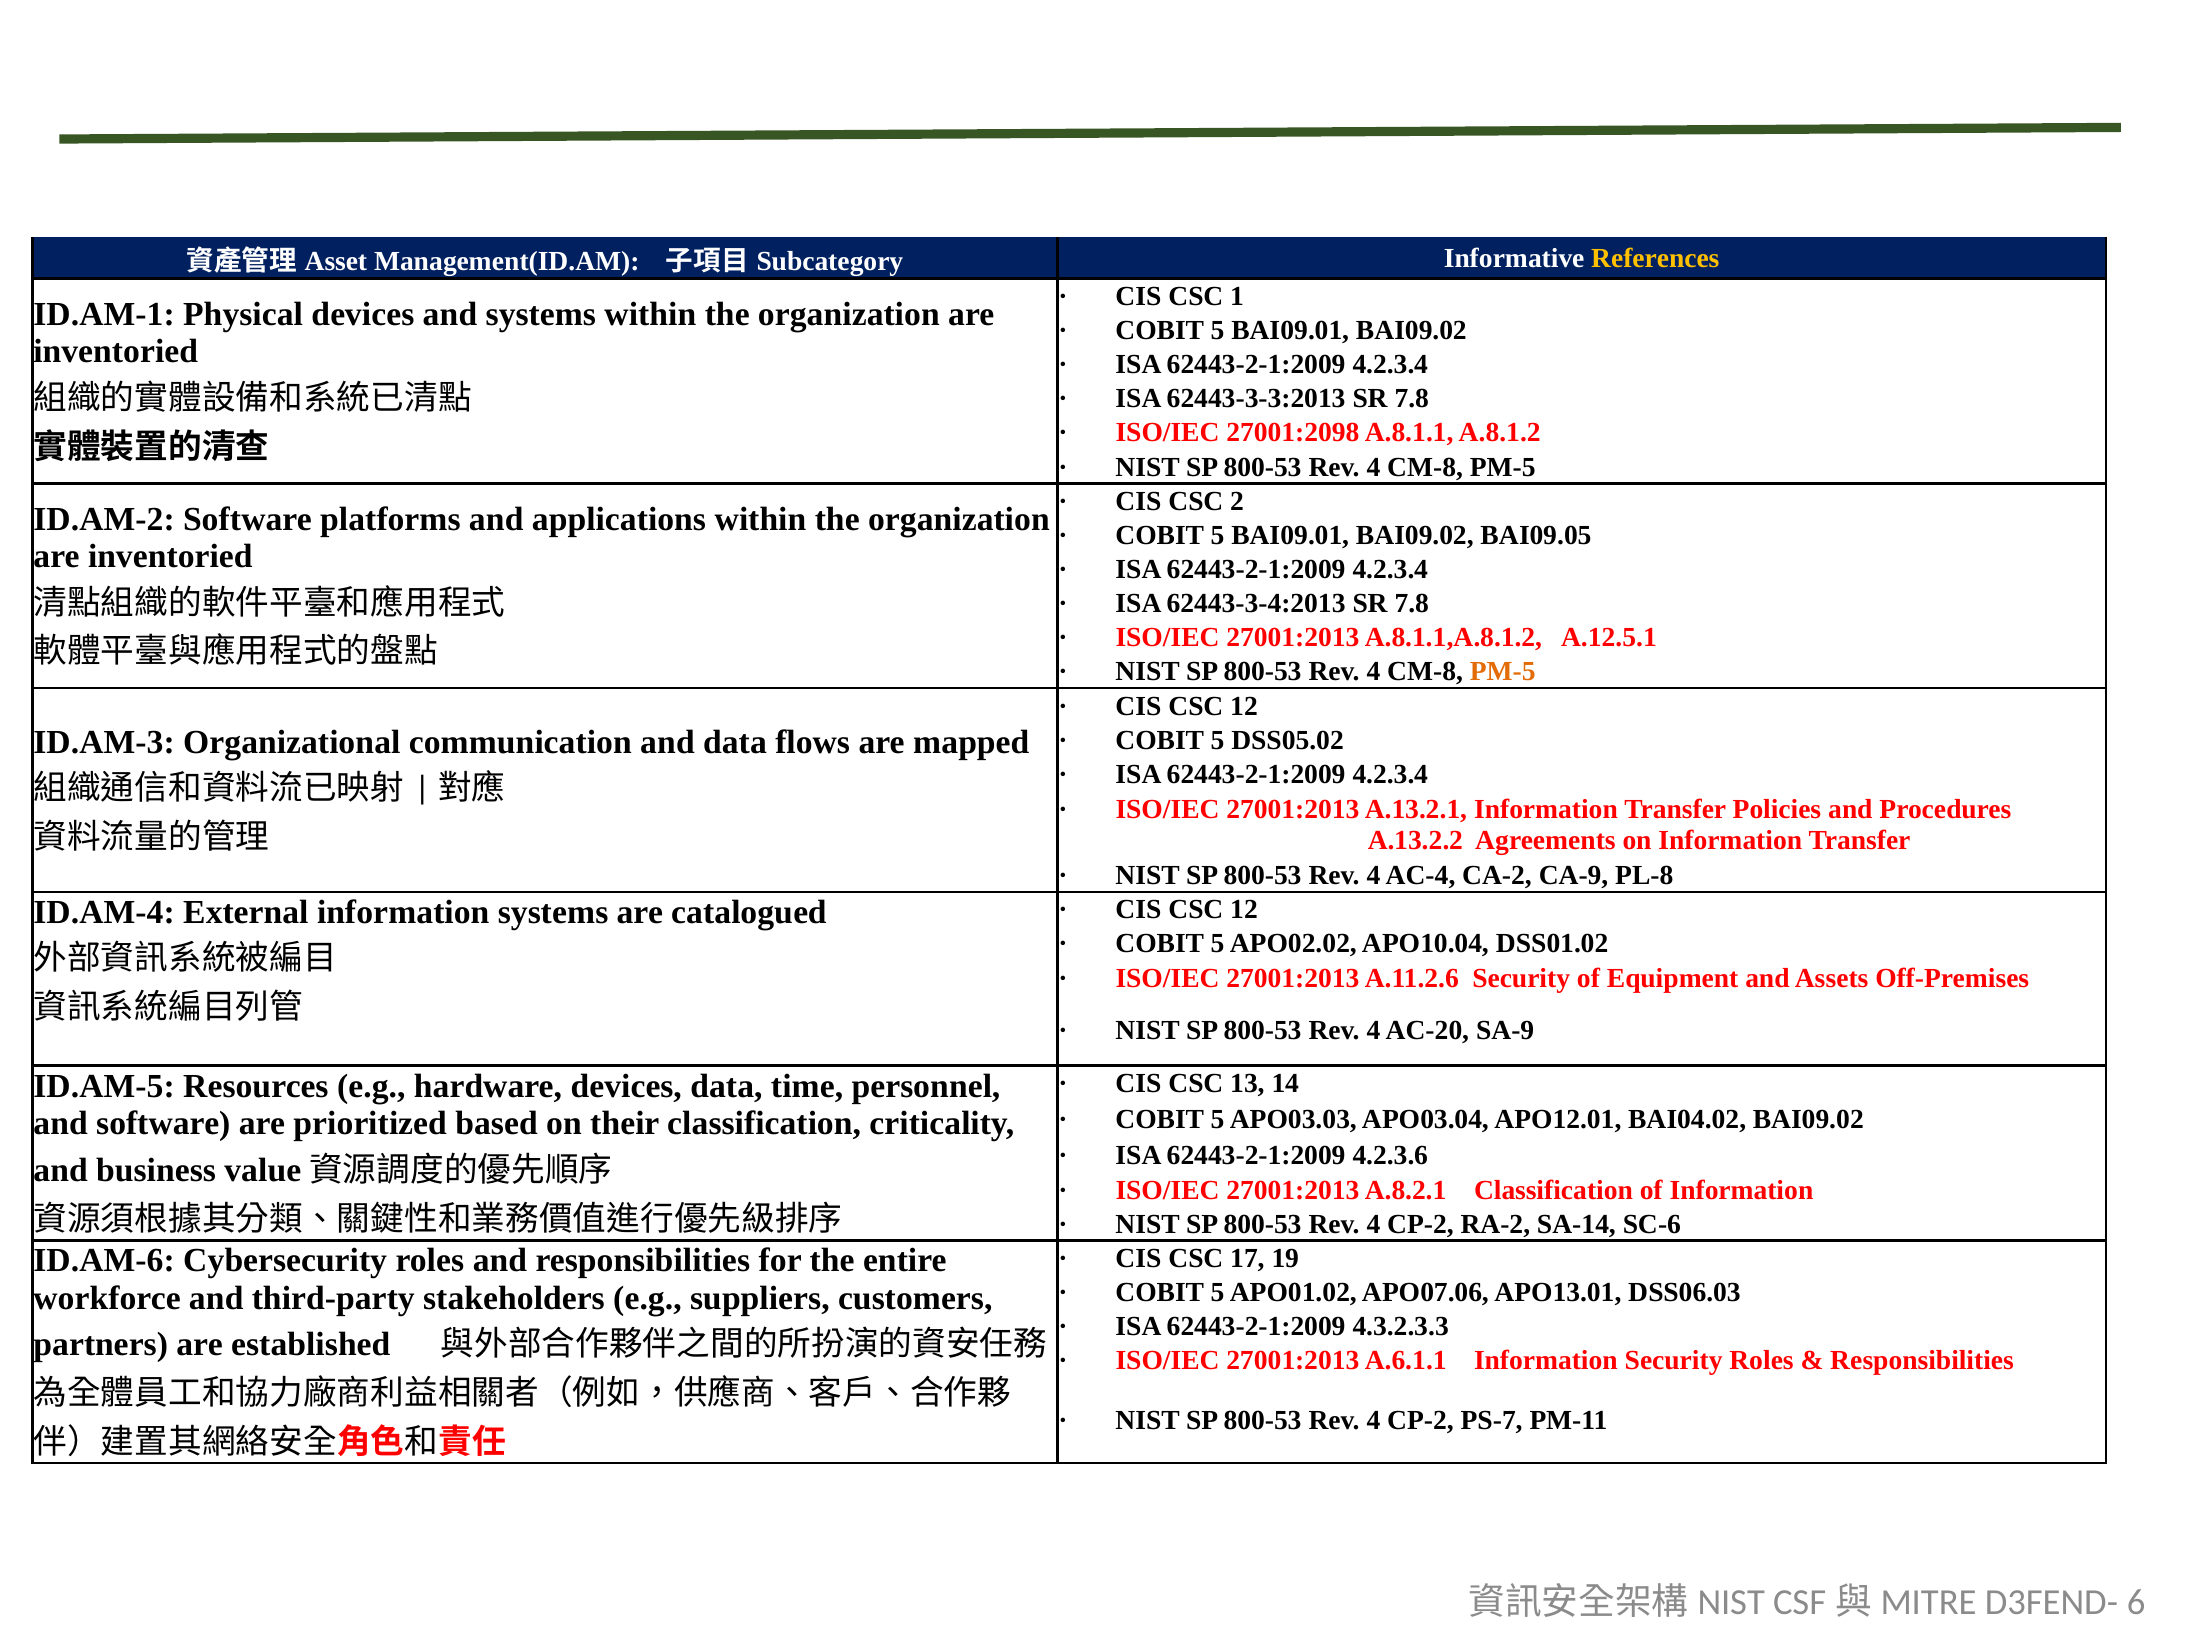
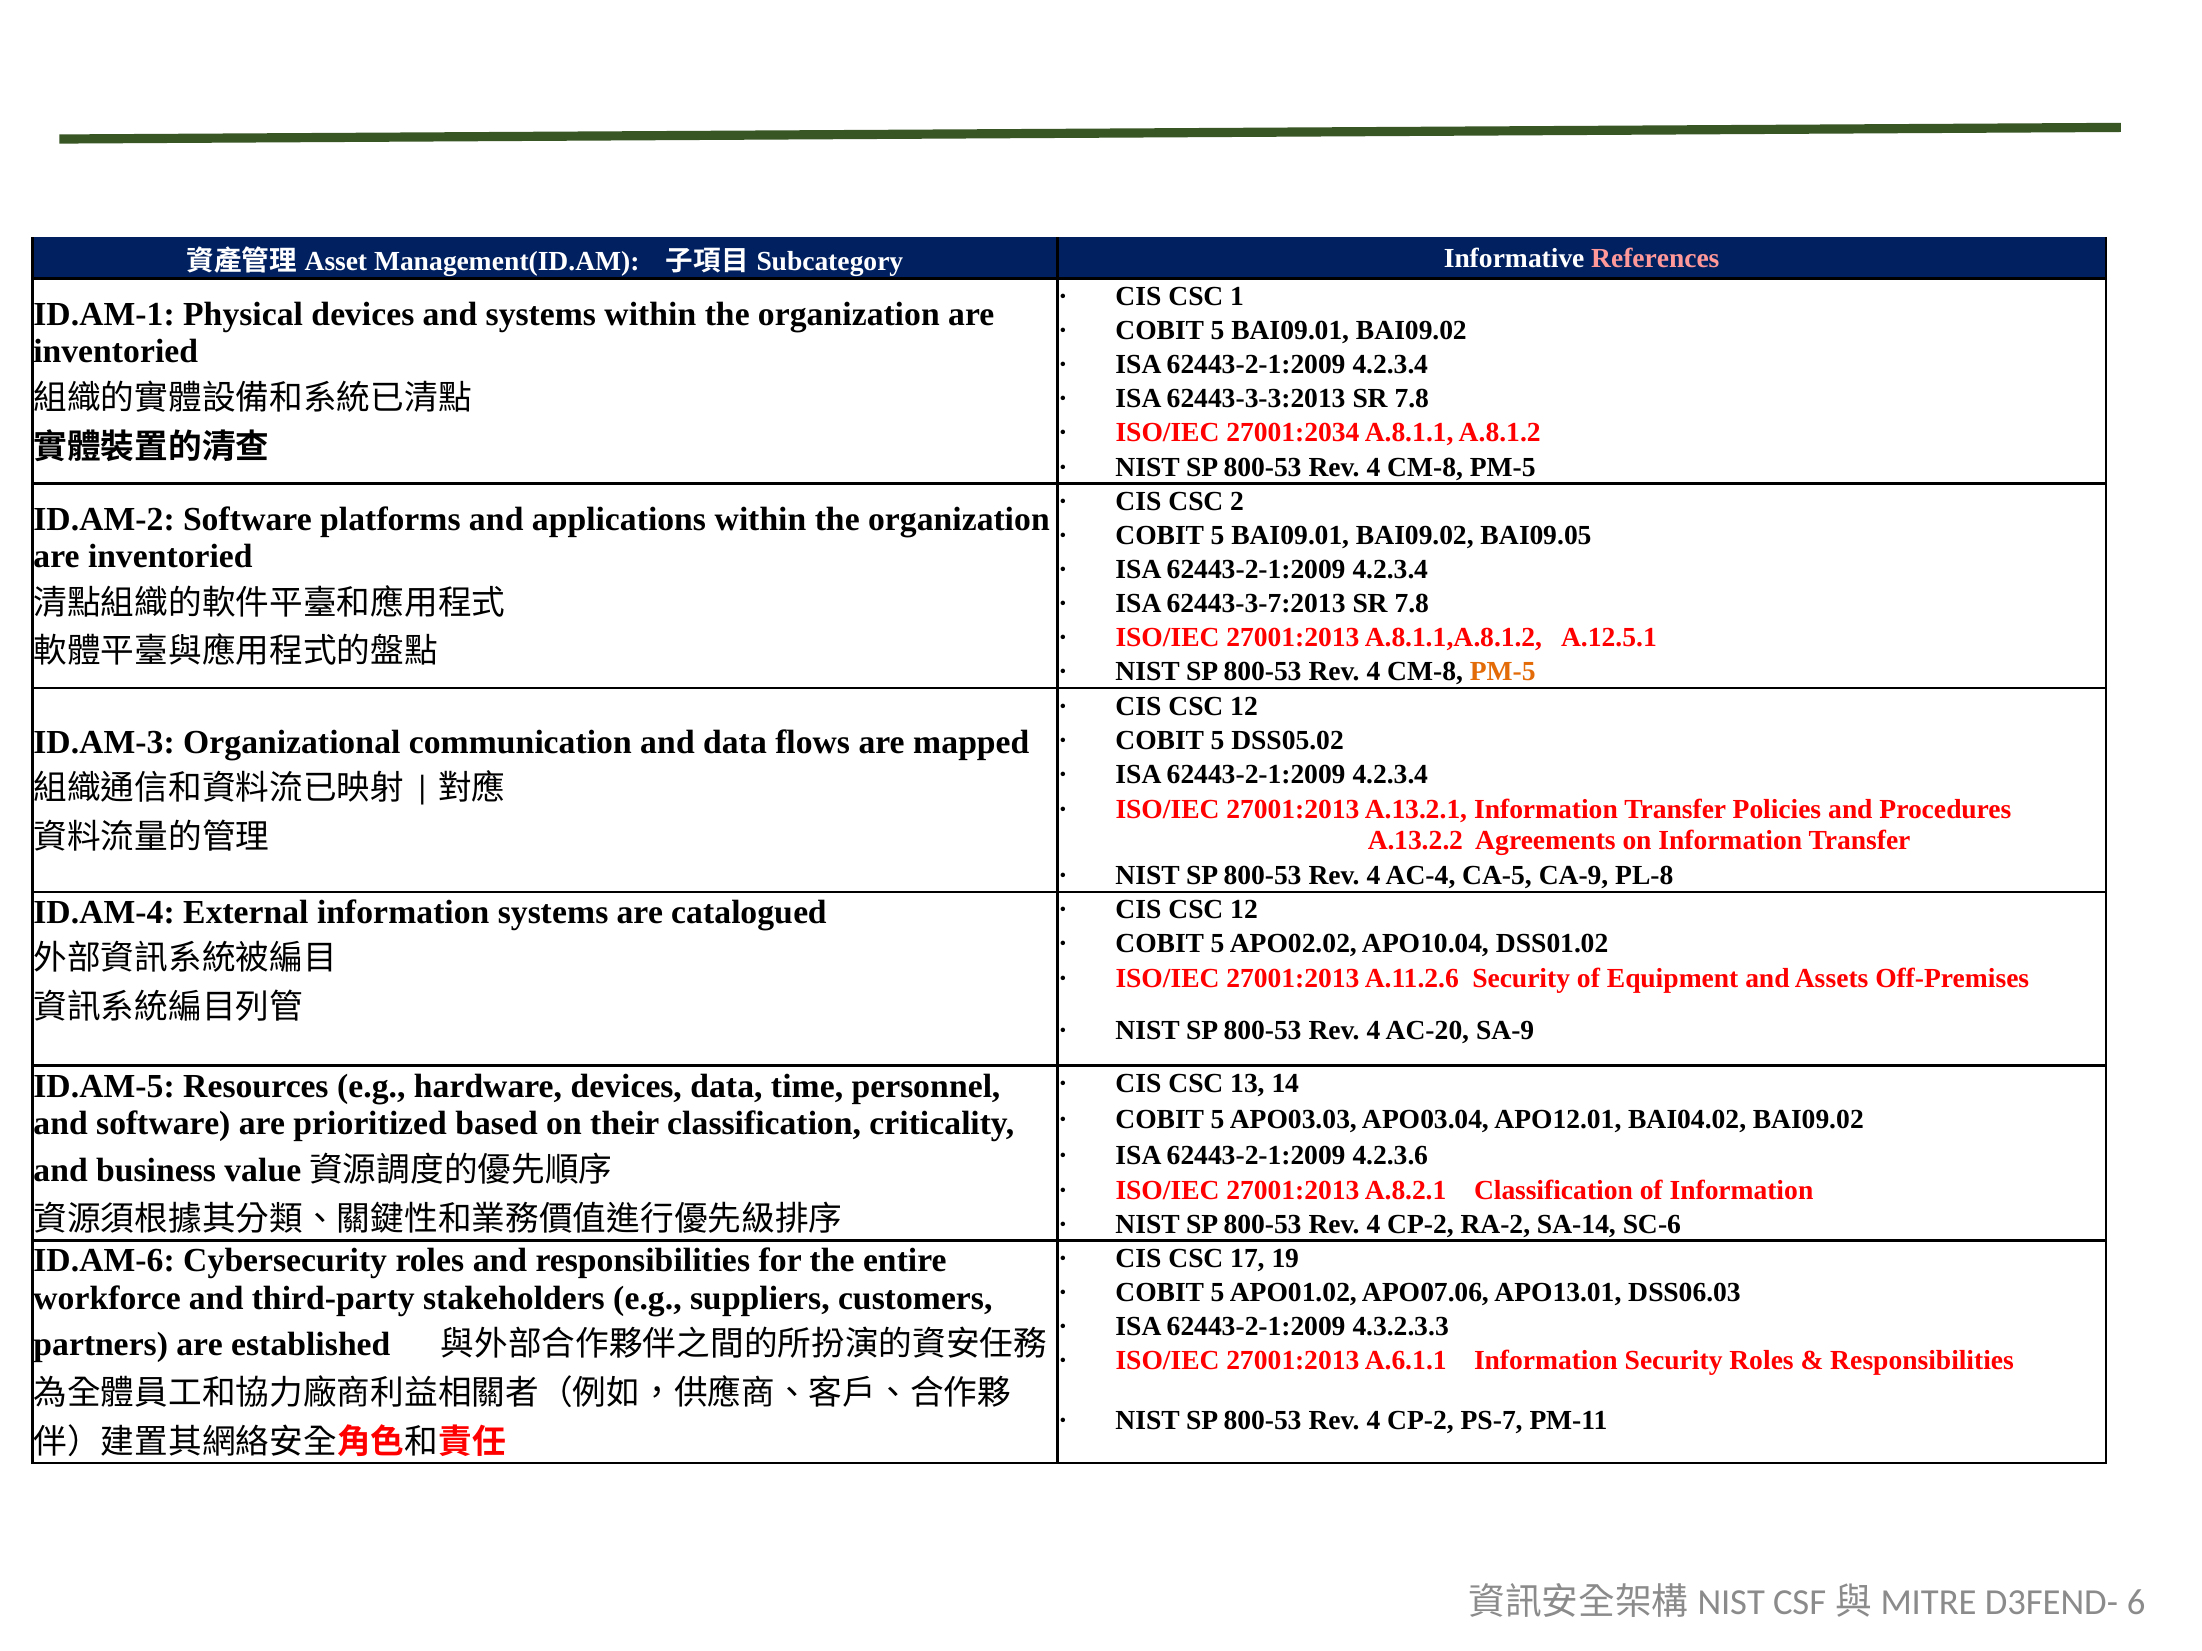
References colour: yellow -> pink (1655, 259)
27001:2098: 27001:2098 -> 27001:2034 (1293, 433)
62443-3-4:2013: 62443-3-4:2013 -> 62443-3-7:2013 (1256, 604)
CA-2: CA-2 -> CA-5 (1497, 876)
